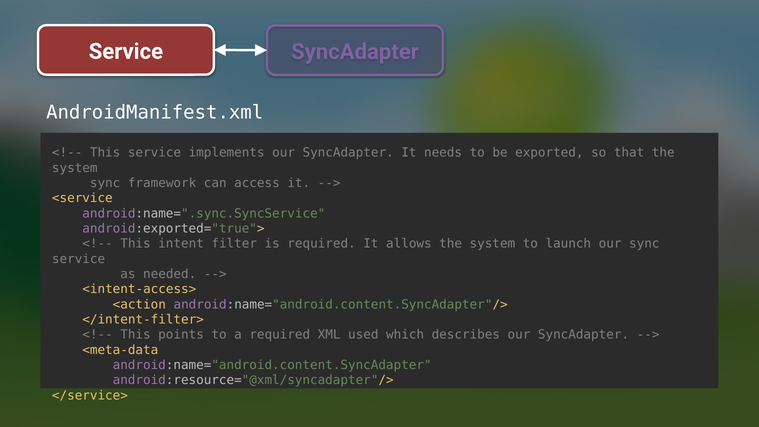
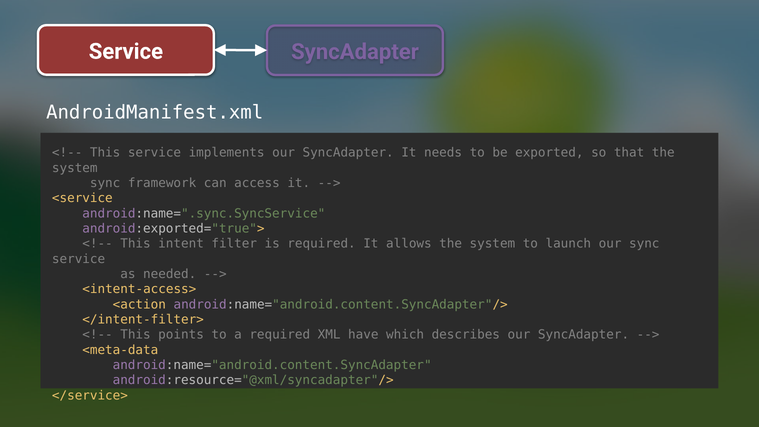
used: used -> have (363, 335)
